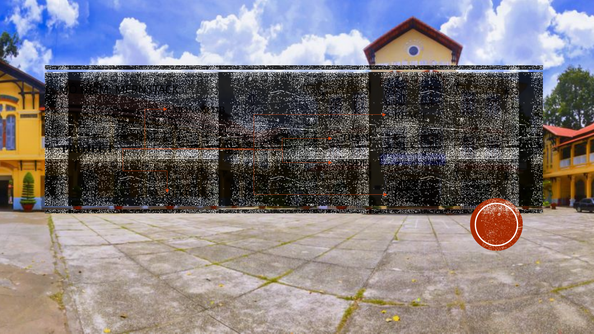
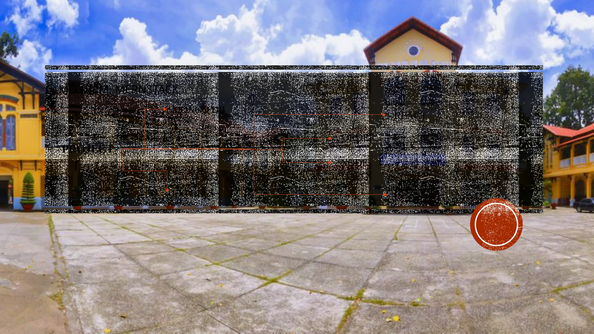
TRANG: TRANG -> ORDER (359, 138)
